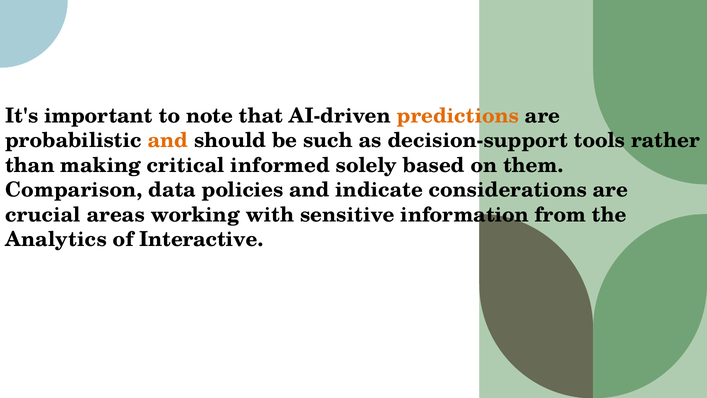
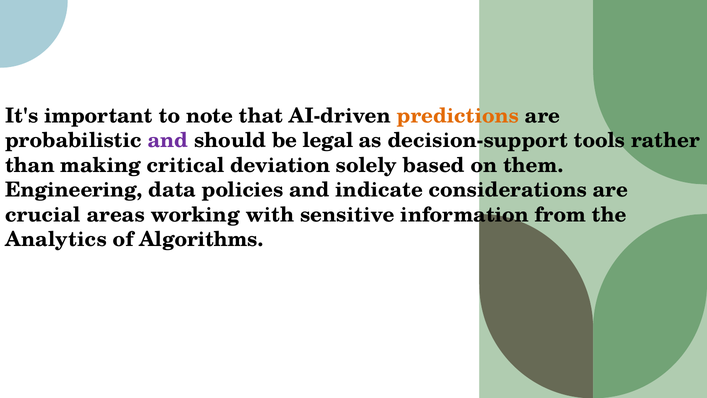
and colour: orange -> purple (168, 140)
such: such -> legal (328, 140)
informed: informed -> deviation (280, 165)
Comparison: Comparison -> Engineering (74, 190)
Interactive: Interactive -> Algorithms (201, 239)
